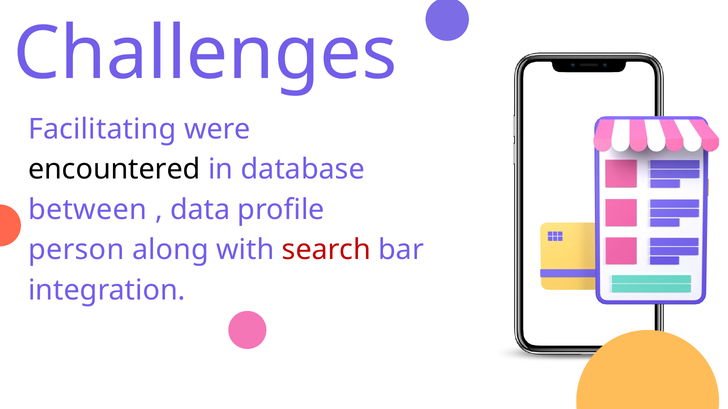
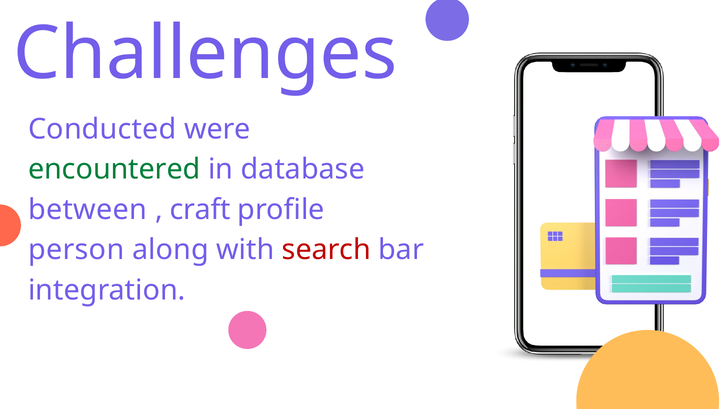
Facilitating: Facilitating -> Conducted (102, 129)
encountered colour: black -> green (114, 170)
data: data -> craft (200, 210)
